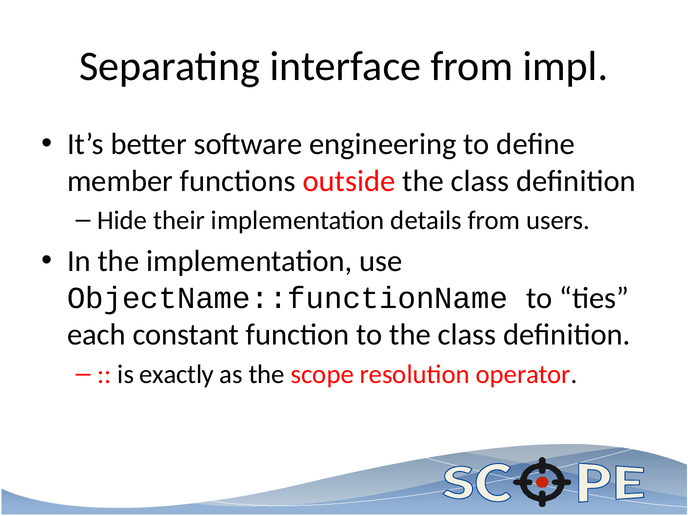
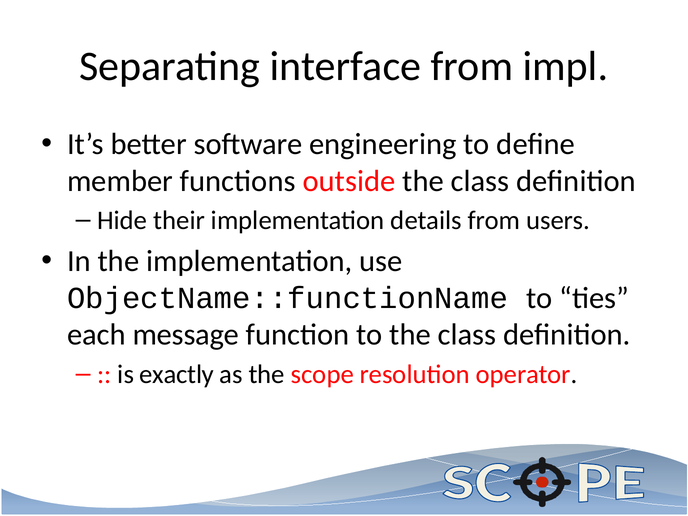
constant: constant -> message (186, 335)
